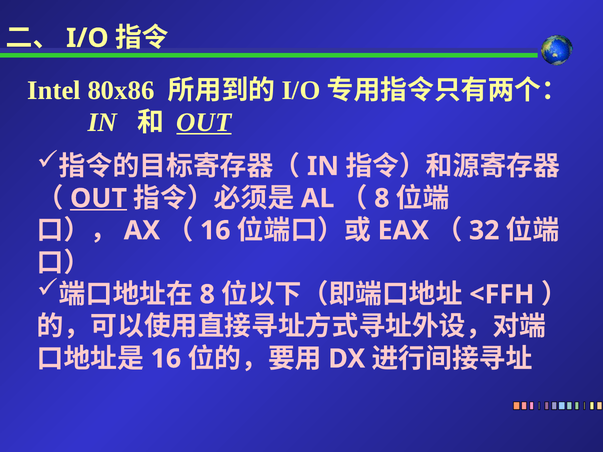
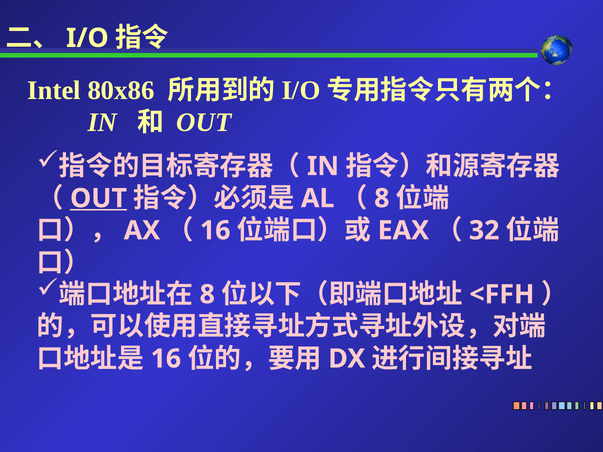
OUT underline: present -> none (204, 122)
